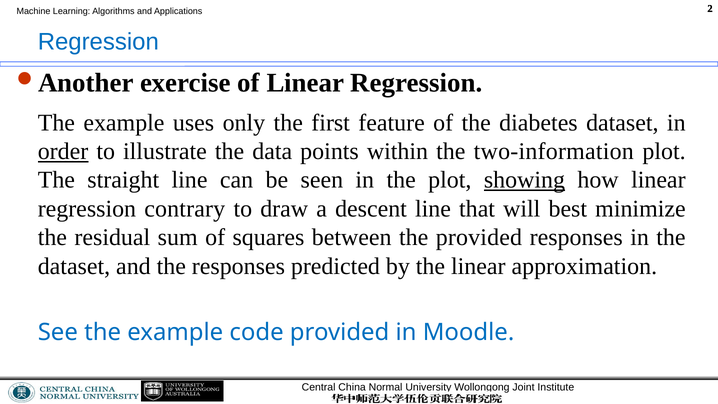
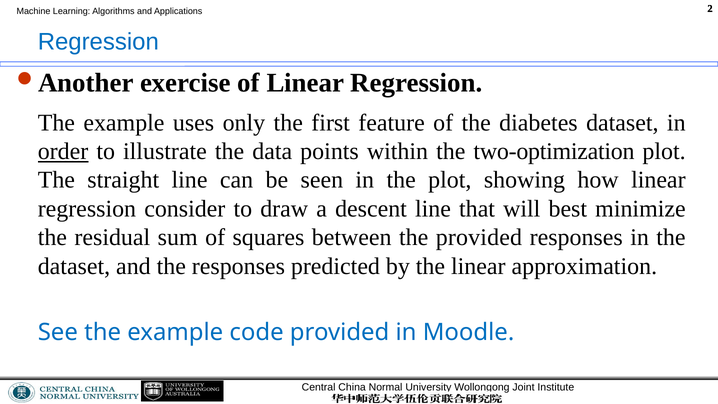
two-information: two-information -> two-optimization (554, 151)
showing underline: present -> none (524, 180)
contrary: contrary -> consider (185, 209)
